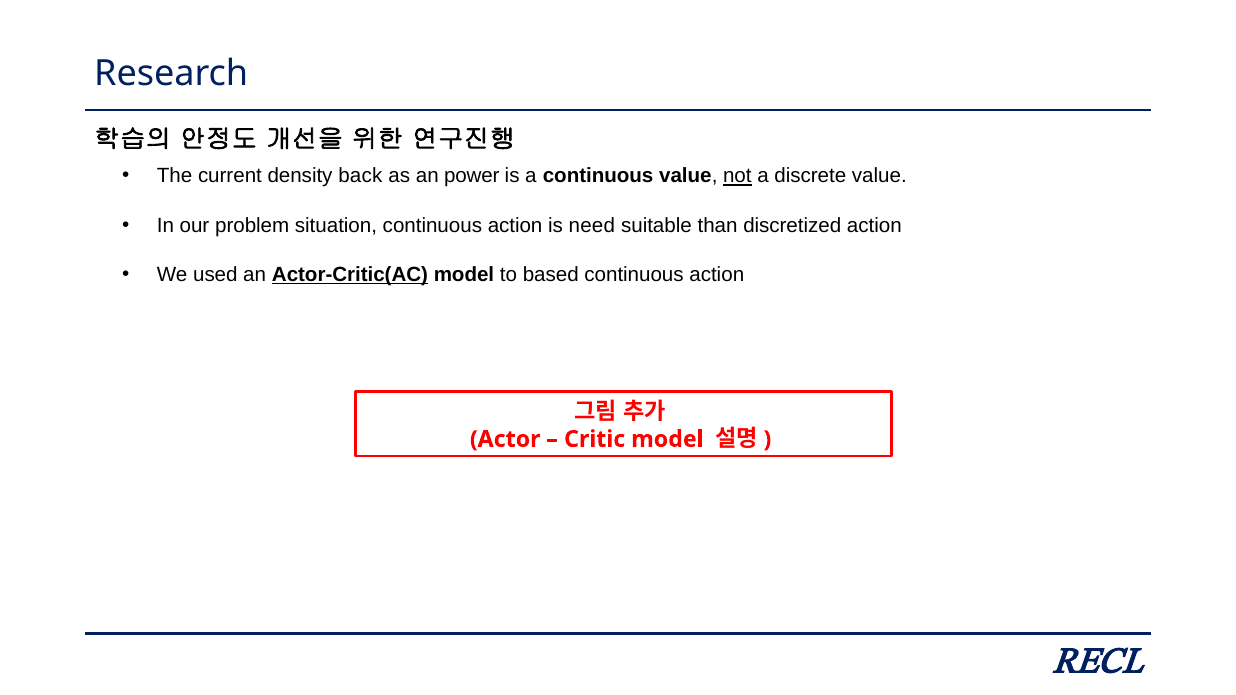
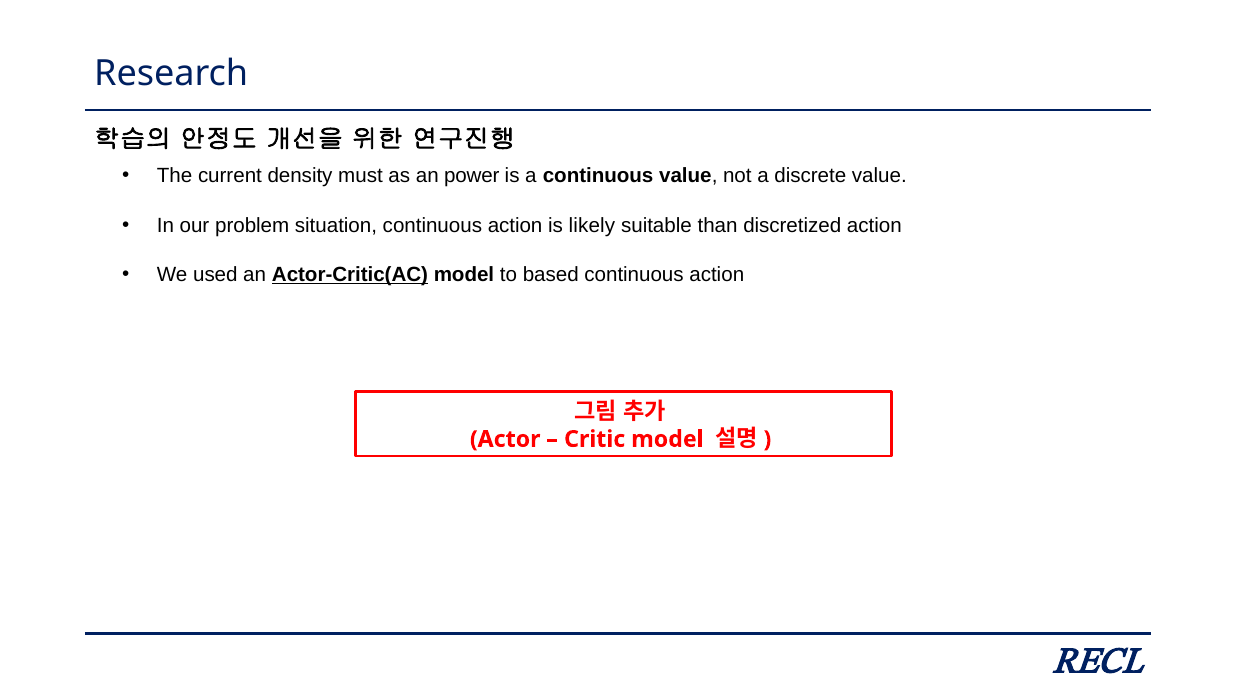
back: back -> must (360, 176)
not underline: present -> none (737, 176)
need: need -> likely (592, 226)
